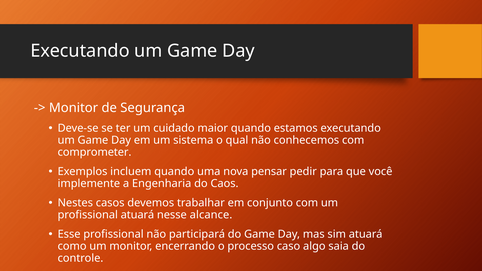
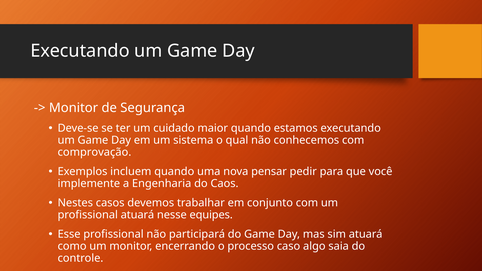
comprometer: comprometer -> comprovação (94, 152)
alcance: alcance -> equipes (211, 215)
